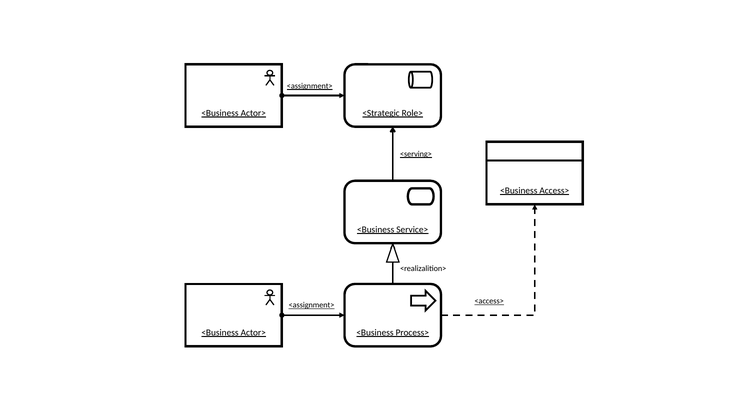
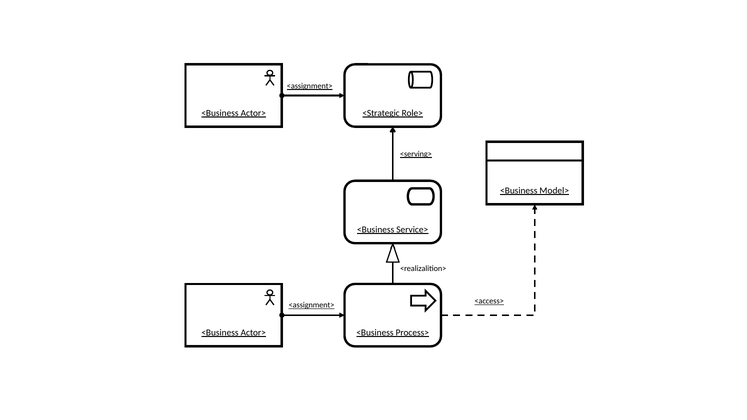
Access>: Access> -> Model> (554, 191)
